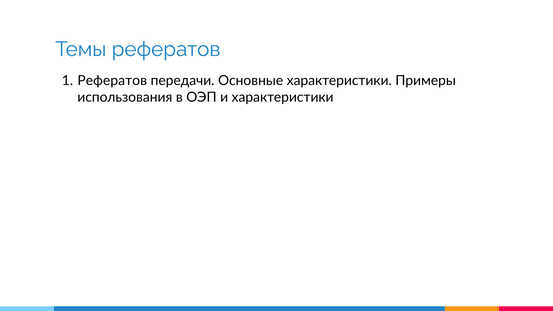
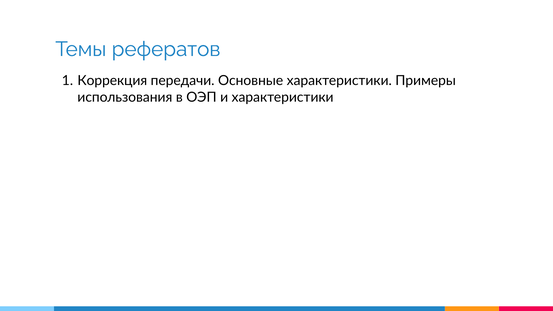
Рефератов: Рефератов -> Коррекция (112, 81)
